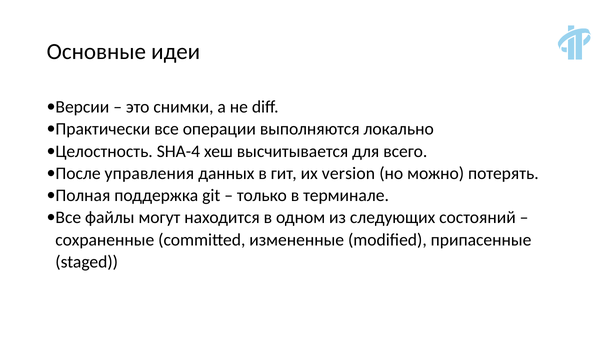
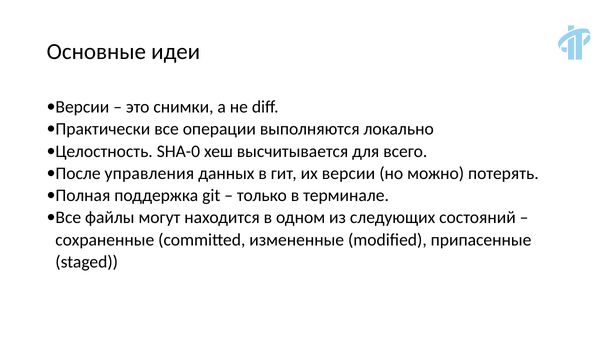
SHA-4: SHA-4 -> SHA-0 (178, 151)
их version: version -> версии (348, 173)
